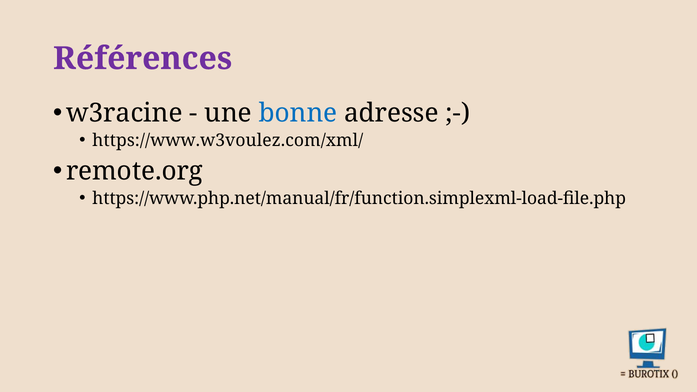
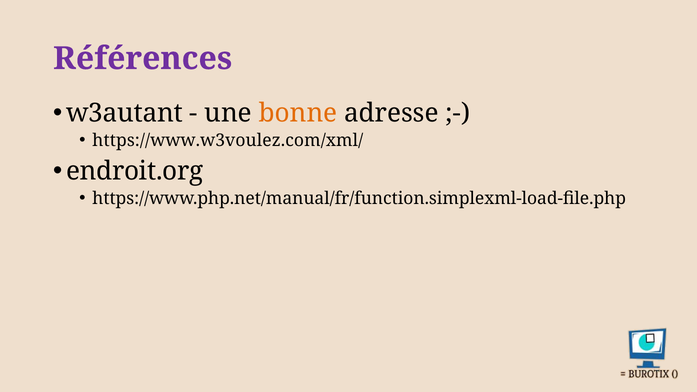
w3racine: w3racine -> w3autant (125, 113)
bonne colour: blue -> orange (298, 113)
remote.org: remote.org -> endroit.org (135, 171)
